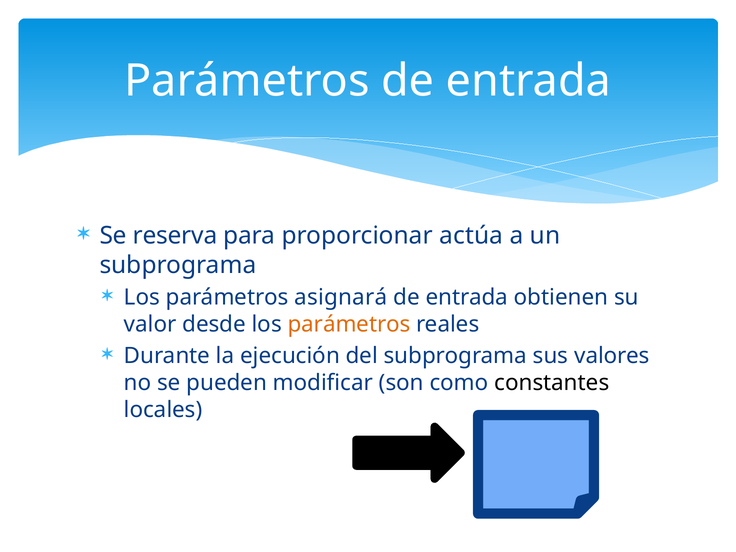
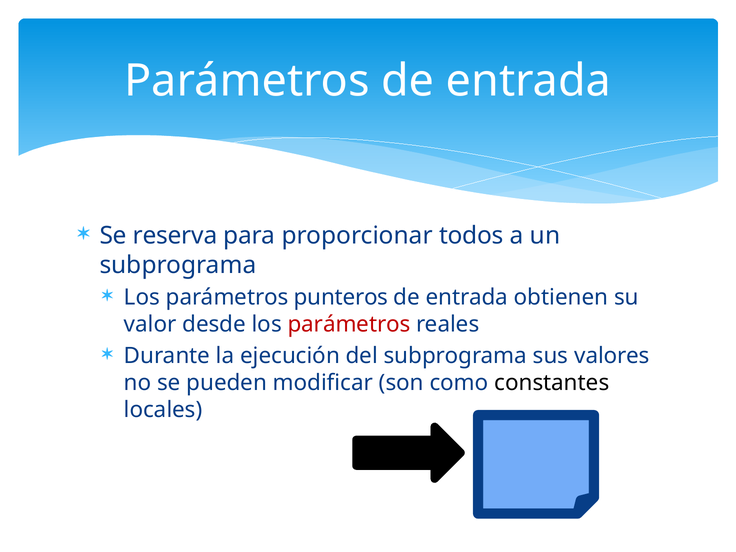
actúa: actúa -> todos (471, 235)
asignará: asignará -> punteros (341, 297)
parámetros colour: orange -> red (349, 324)
